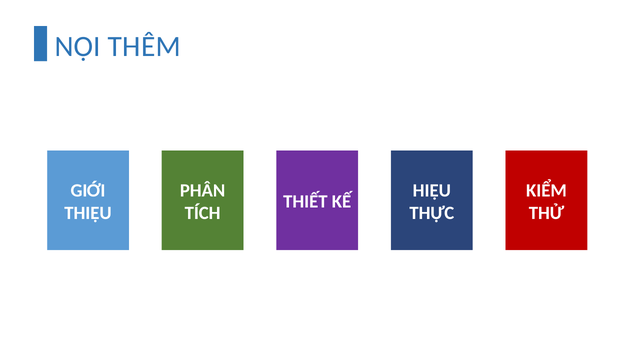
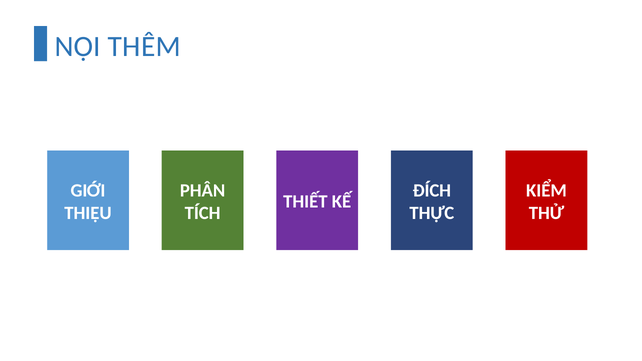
HIỆU: HIỆU -> ĐÍCH (432, 190)
